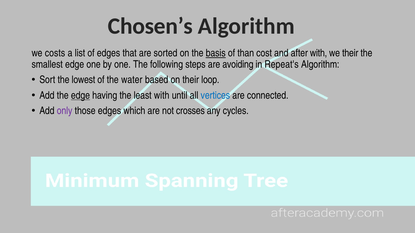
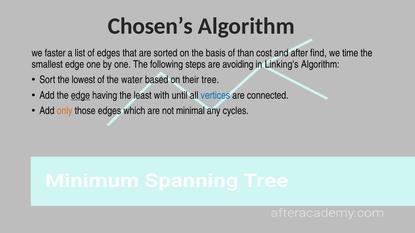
costs: costs -> faster (55, 53)
basis underline: present -> none (216, 53)
after with: with -> find (318, 53)
we their: their -> time (350, 53)
Repeat's: Repeat's -> Linking's (282, 65)
loop: loop -> tree (210, 80)
only colour: purple -> orange (65, 111)
crosses: crosses -> minimal (190, 111)
